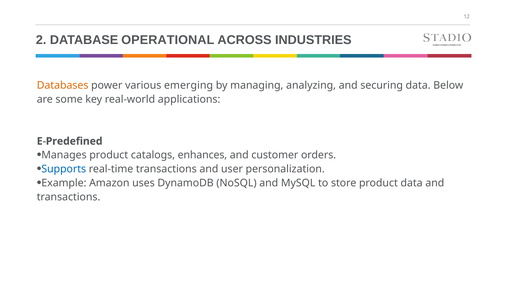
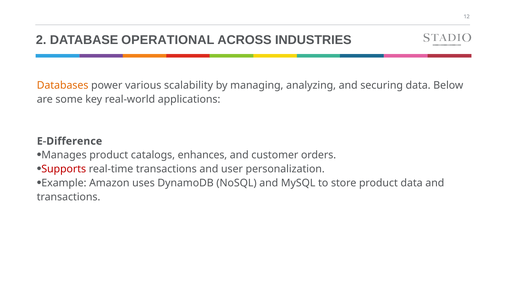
emerging: emerging -> scalability (189, 85)
E-Predefined: E-Predefined -> E-Difference (70, 141)
Supports colour: blue -> red (64, 169)
